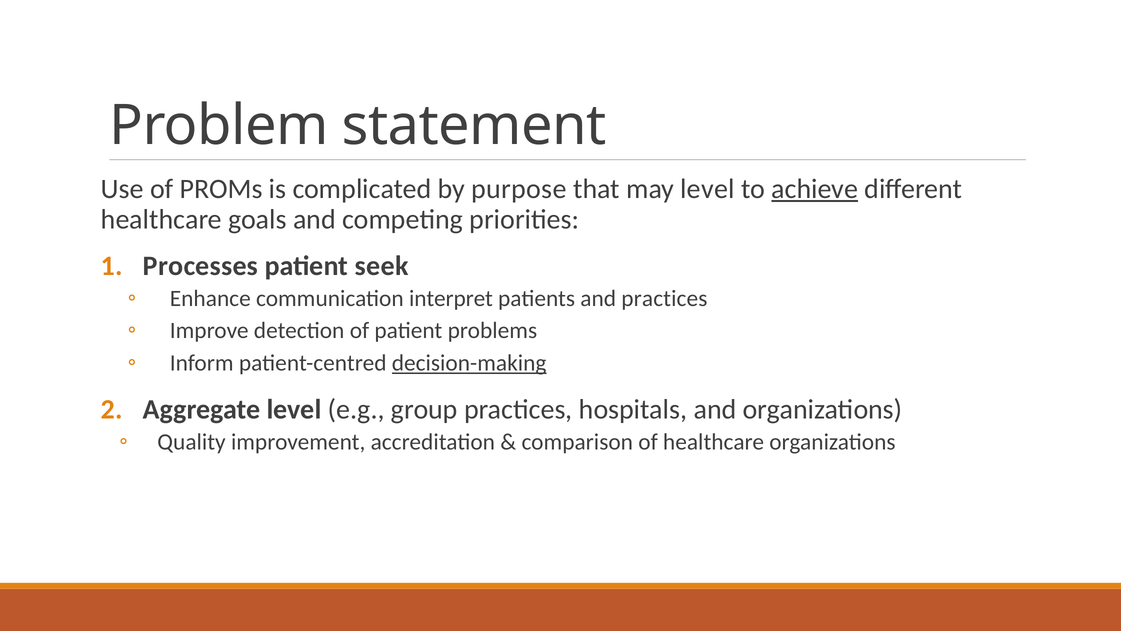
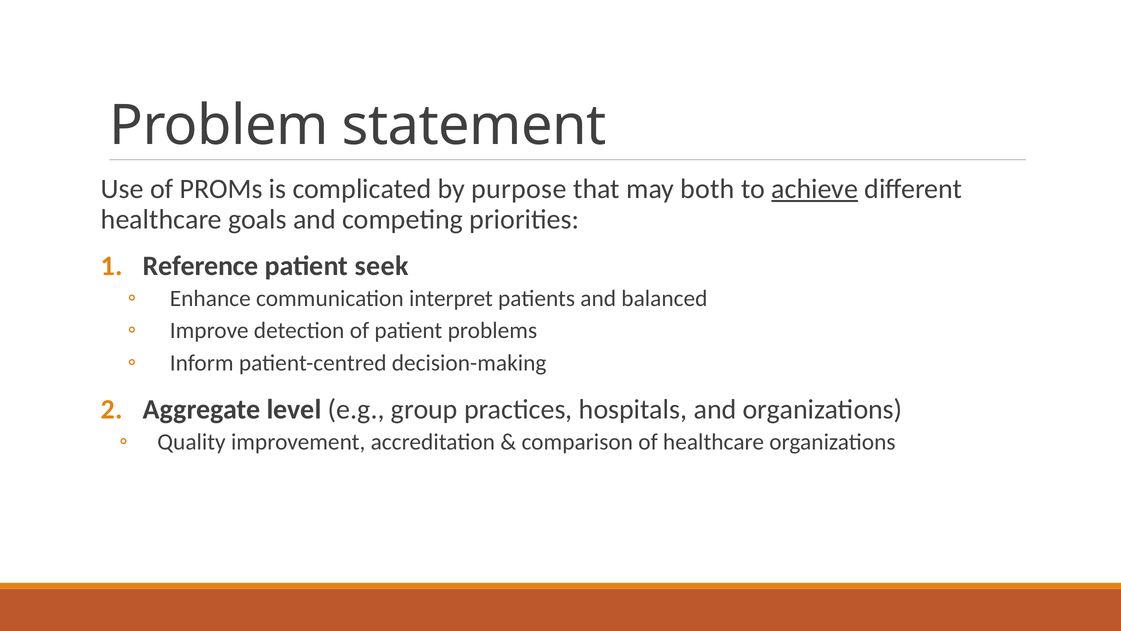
may level: level -> both (707, 189)
Processes: Processes -> Reference (201, 266)
and practices: practices -> balanced (664, 298)
decision-making underline: present -> none (469, 363)
